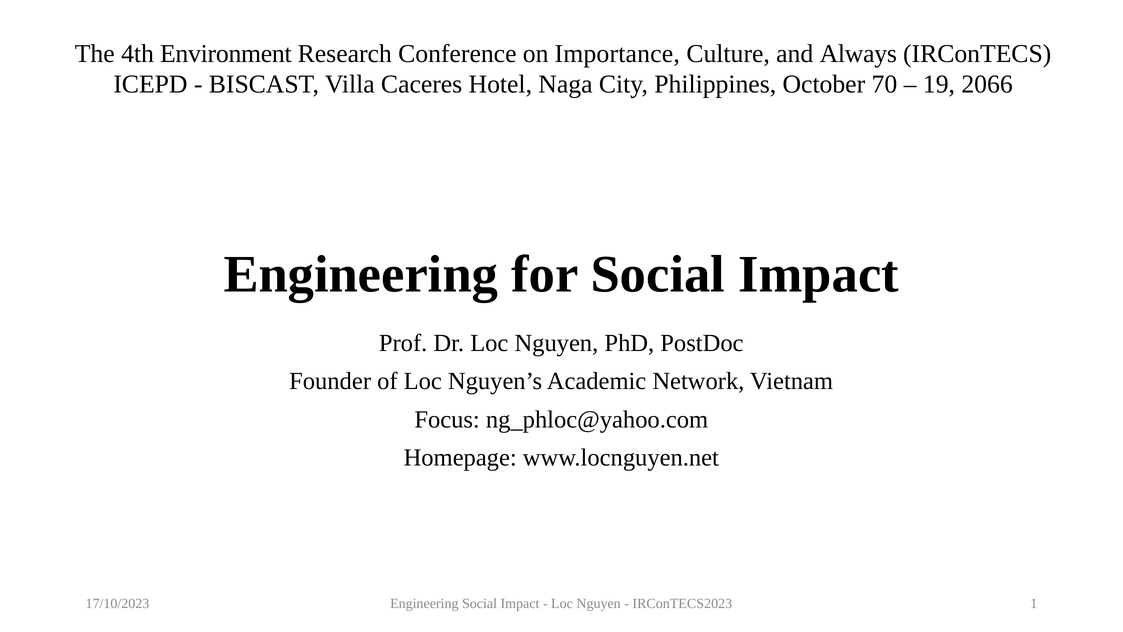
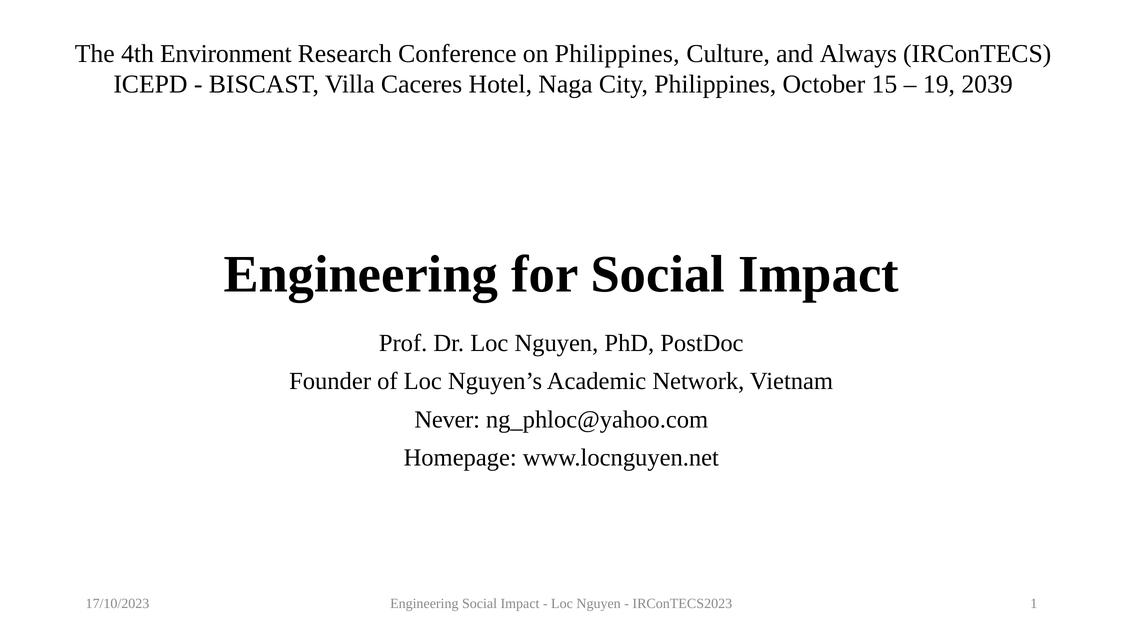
on Importance: Importance -> Philippines (617, 53)
70: 70 -> 15 (884, 84)
2066: 2066 -> 2039 (987, 84)
Focus: Focus -> Never (447, 419)
